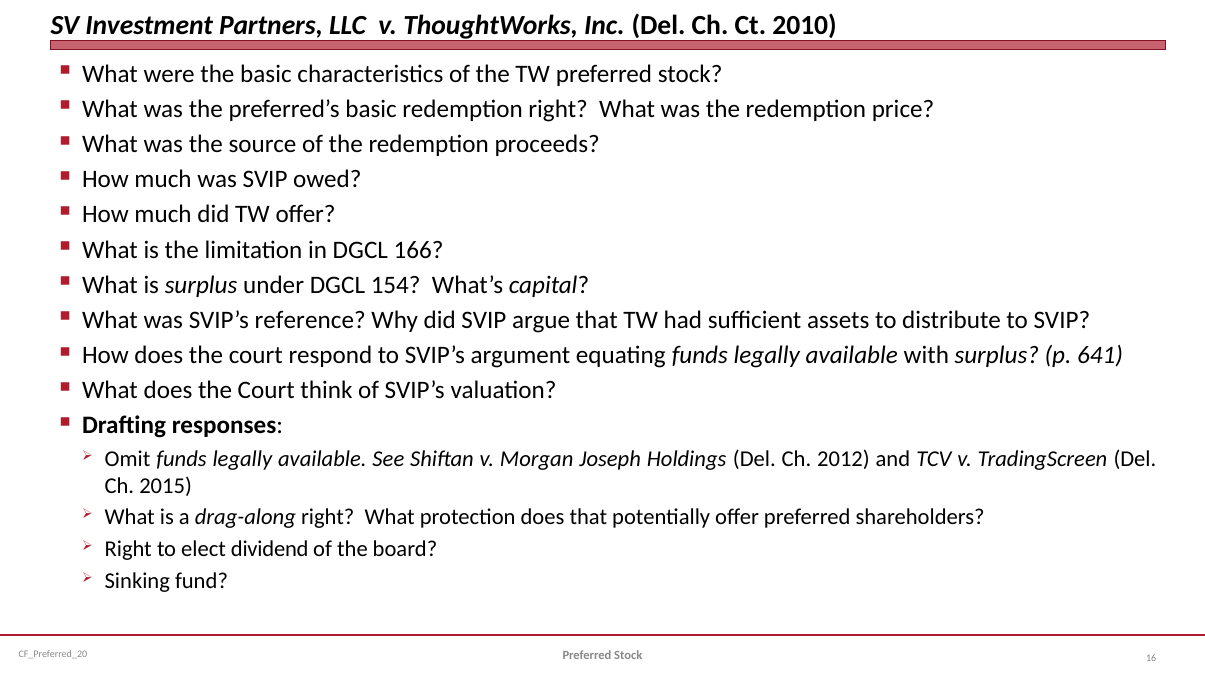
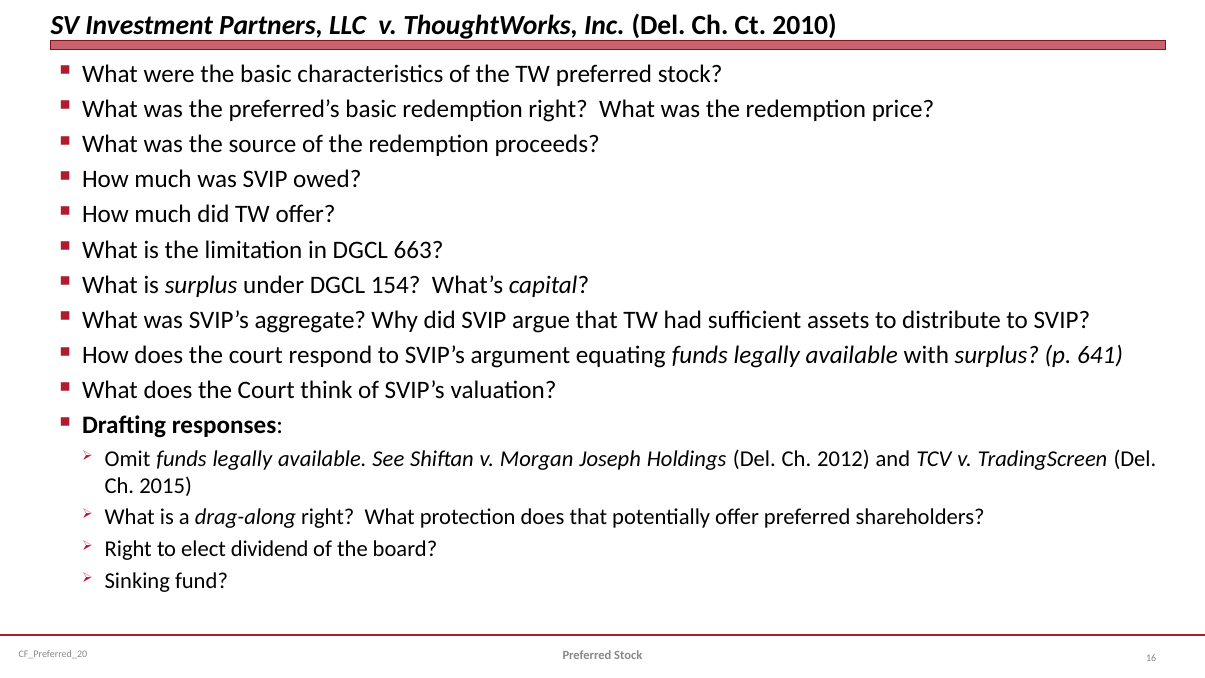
166: 166 -> 663 (419, 250)
reference: reference -> aggregate (310, 320)
